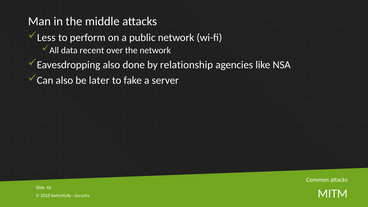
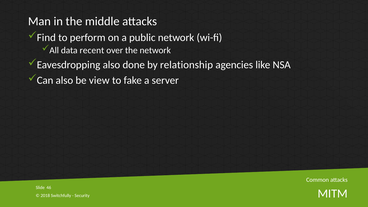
Less: Less -> Find (46, 38)
later: later -> view (99, 80)
